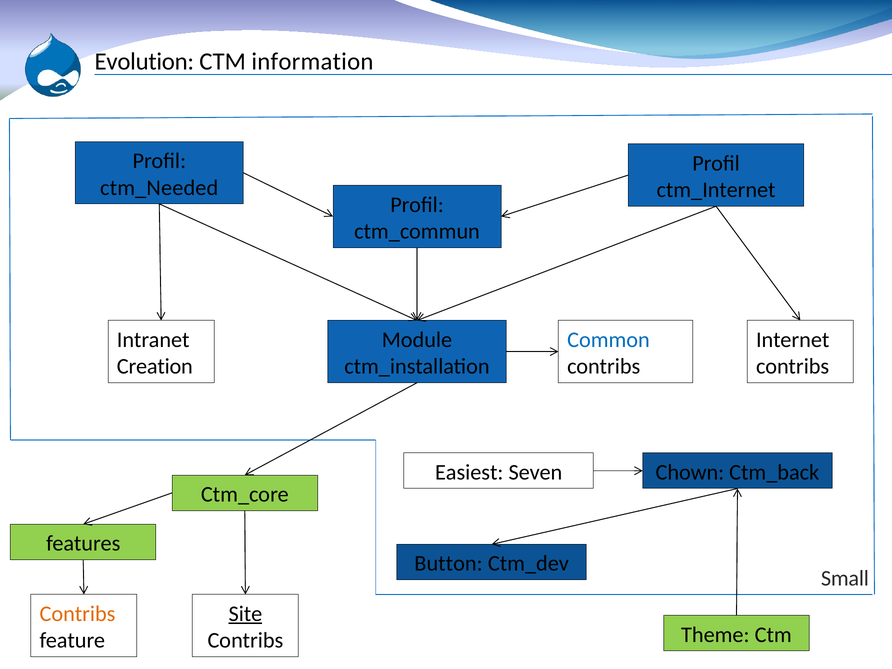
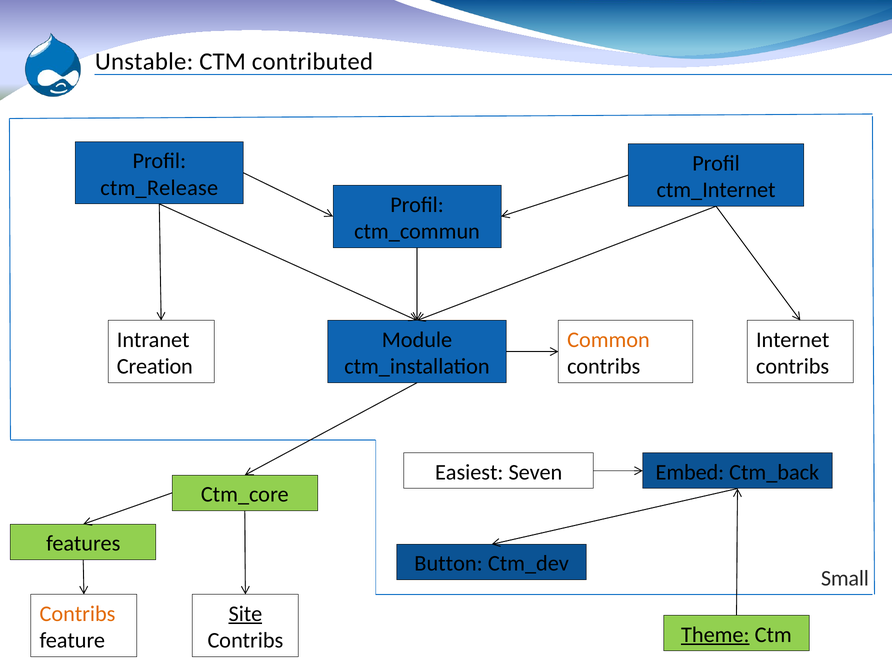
Evolution: Evolution -> Unstable (144, 61)
information: information -> contributed (312, 61)
ctm_Needed: ctm_Needed -> ctm_Release (159, 188)
Common colour: blue -> orange (608, 340)
Chown: Chown -> Embed (690, 472)
Theme underline: none -> present (715, 635)
